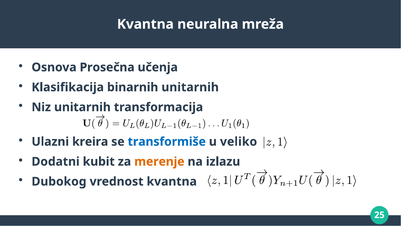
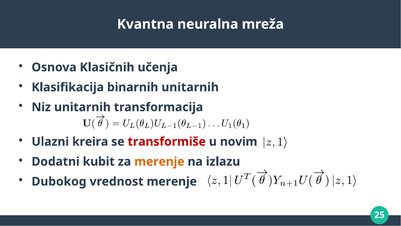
Prosečna: Prosečna -> Klasičnih (107, 67)
transformiše colour: blue -> red (167, 141)
veliko: veliko -> novim (239, 141)
vrednost kvantna: kvantna -> merenje (172, 181)
